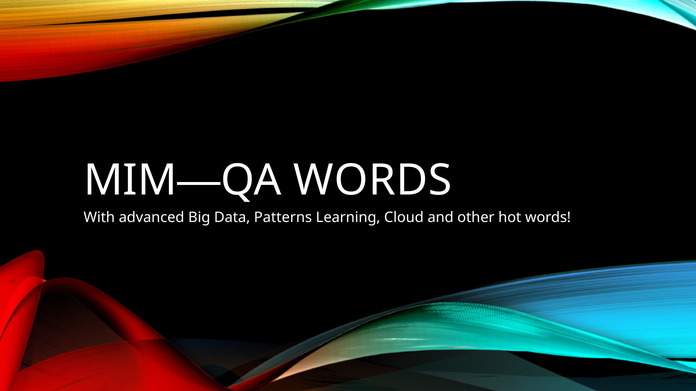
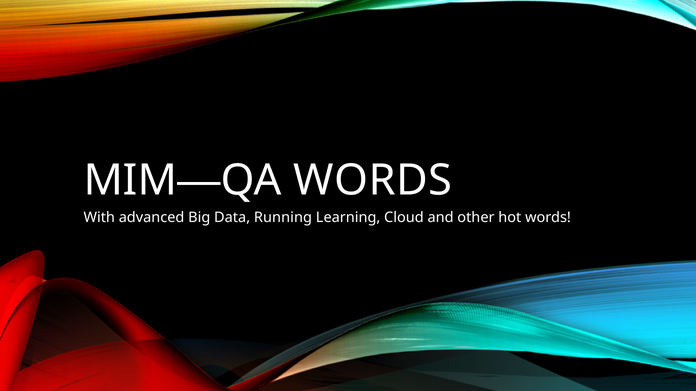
Patterns: Patterns -> Running (283, 218)
